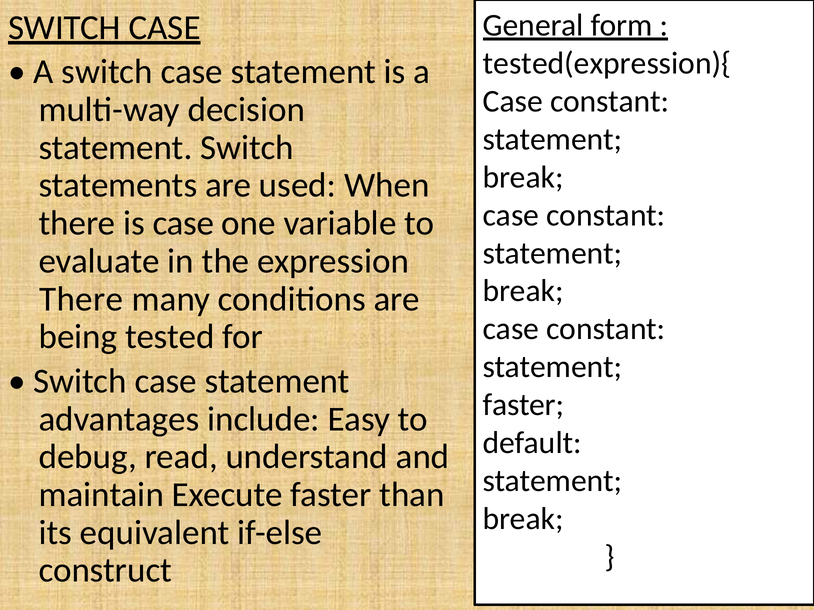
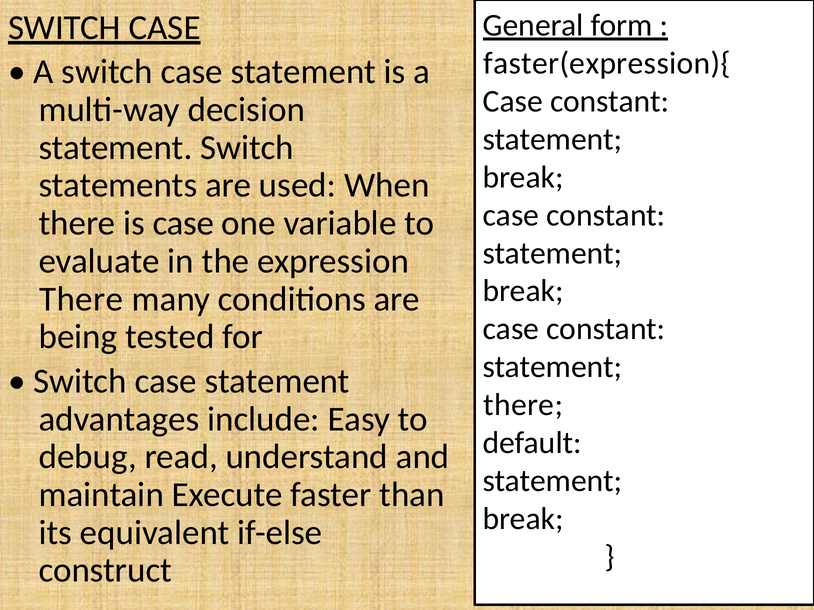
tested(expression){: tested(expression){ -> faster(expression){ (607, 63)
faster: faster -> there (523, 405)
